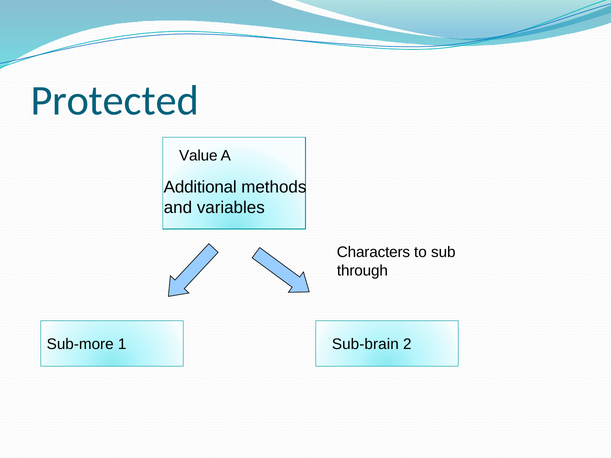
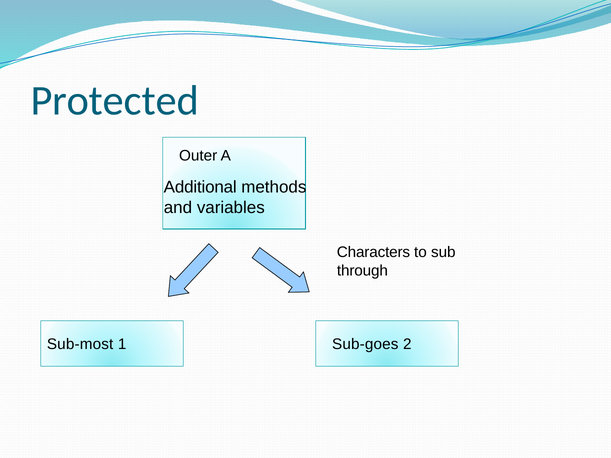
Value: Value -> Outer (198, 156)
Sub-more: Sub-more -> Sub-most (80, 344)
Sub-brain: Sub-brain -> Sub-goes (365, 344)
